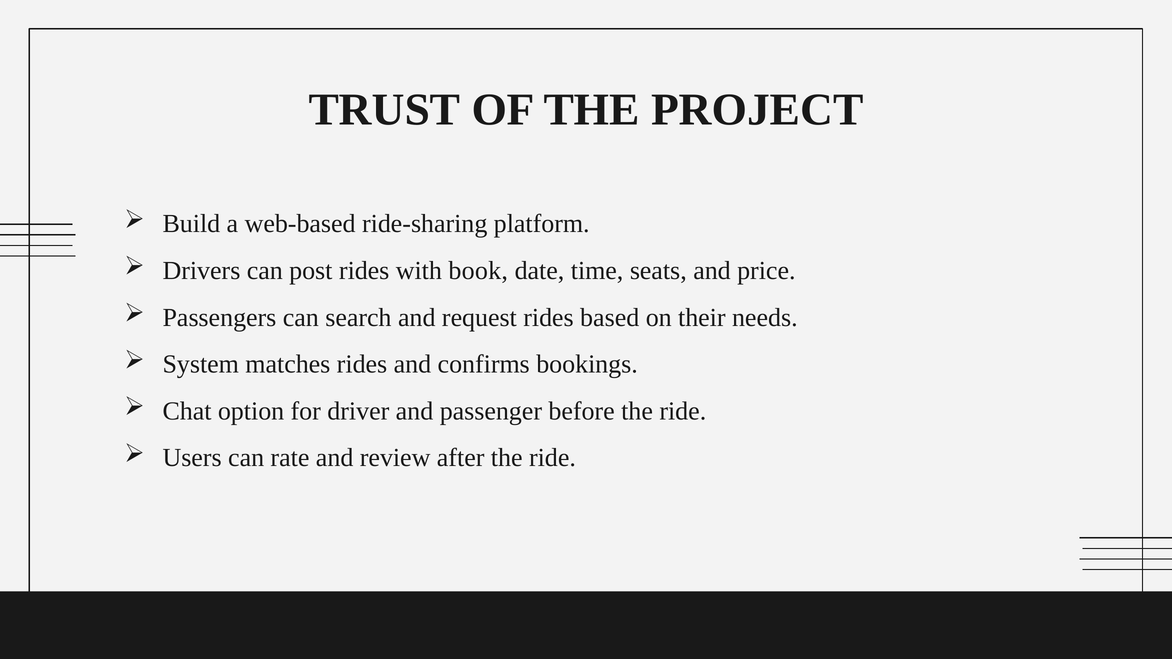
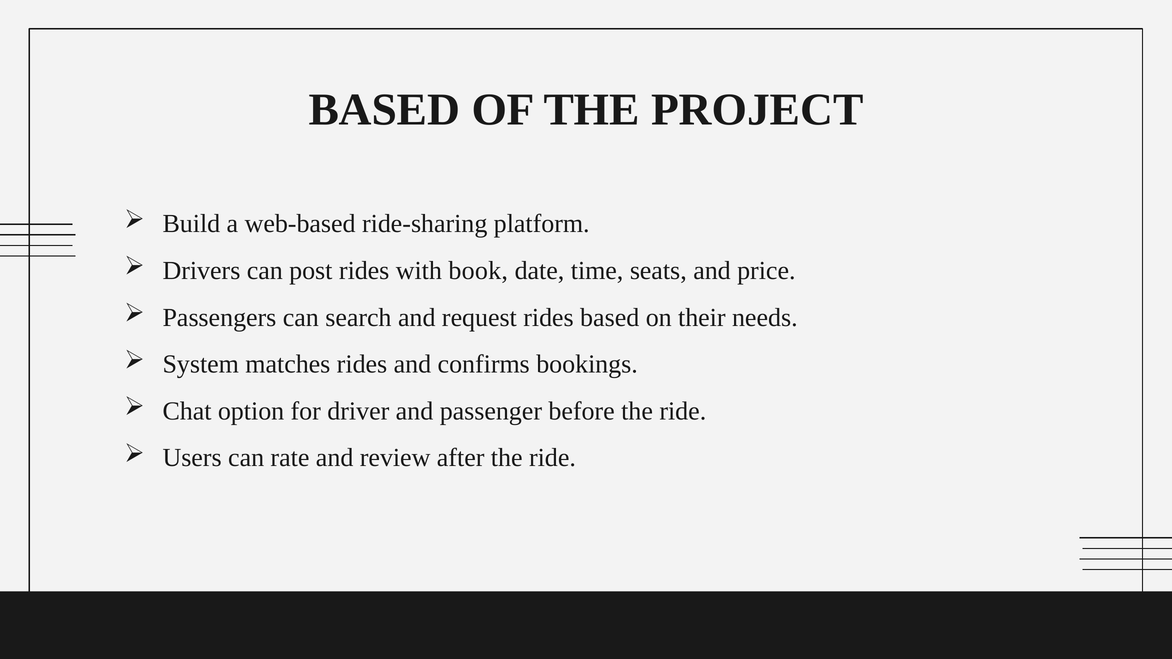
TRUST: TRUST -> BASED (384, 110)
